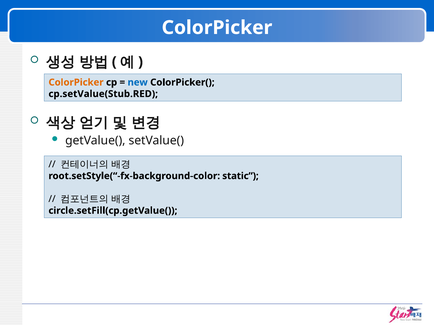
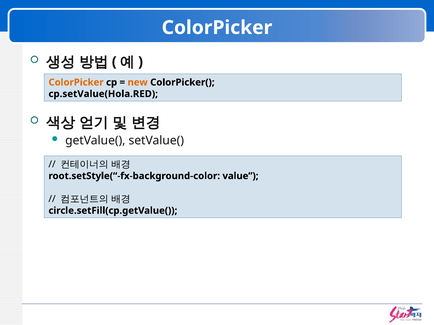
new colour: blue -> orange (138, 82)
cp.setValue(Stub.RED: cp.setValue(Stub.RED -> cp.setValue(Hola.RED (103, 94)
static: static -> value (240, 176)
